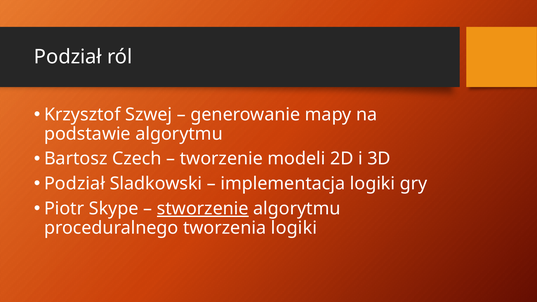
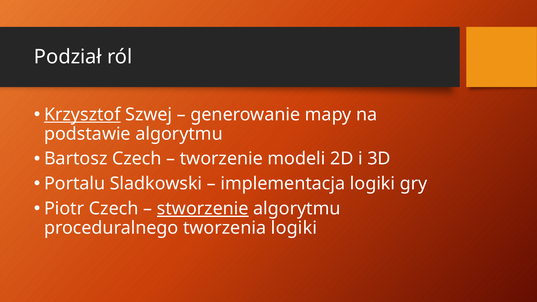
Krzysztof underline: none -> present (82, 115)
Podział: Podział -> Portalu (75, 184)
Piotr Skype: Skype -> Czech (114, 209)
